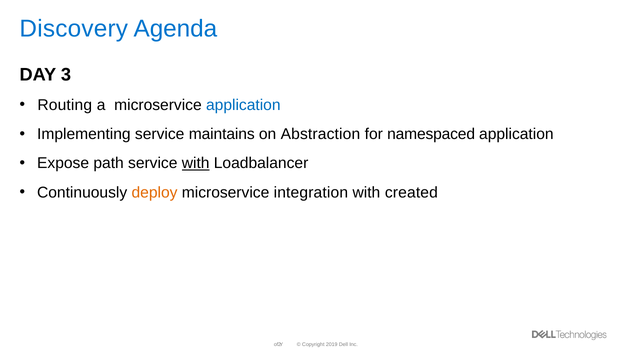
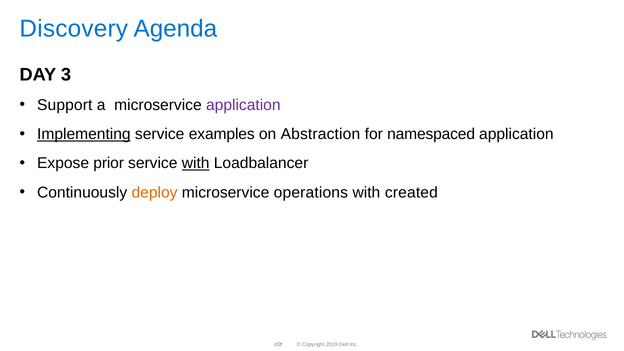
Routing: Routing -> Support (65, 105)
application colour: blue -> purple (243, 105)
Implementing underline: none -> present (84, 134)
maintains: maintains -> examples (222, 134)
path: path -> prior (109, 163)
integration: integration -> operations (311, 192)
